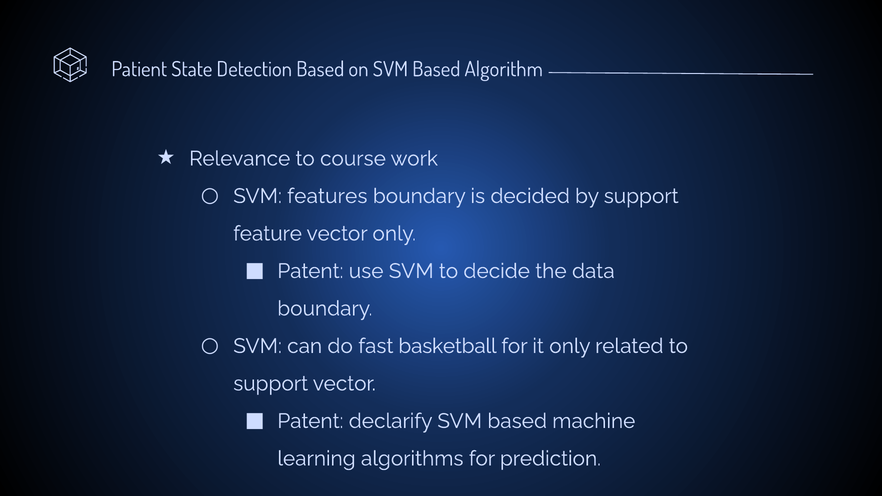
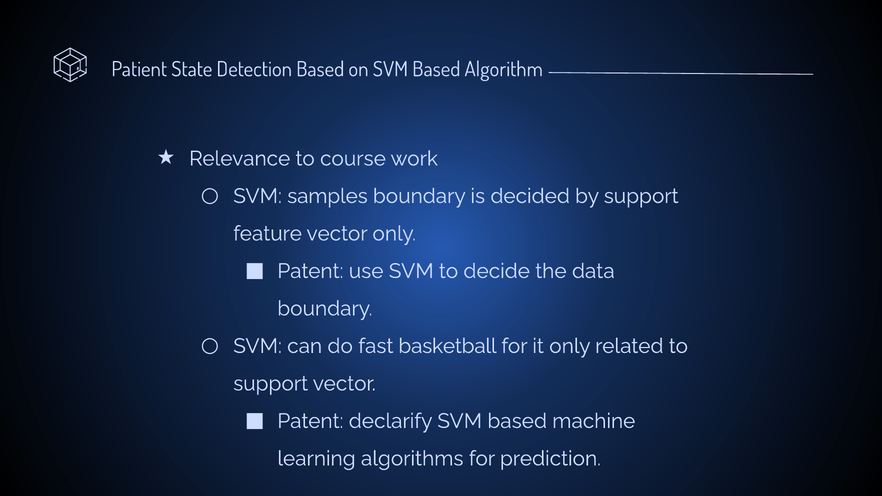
features: features -> samples (327, 196)
